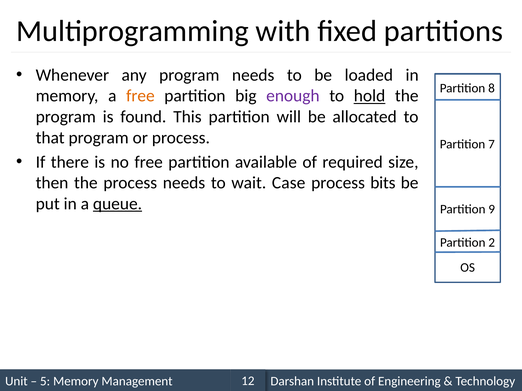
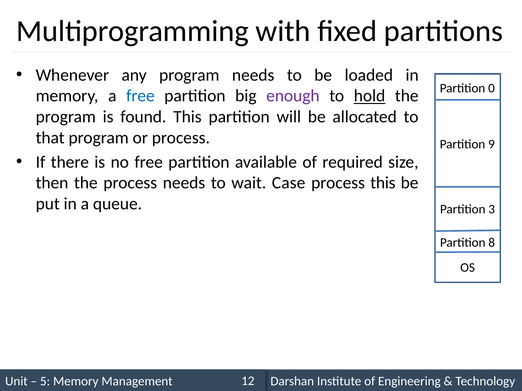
8: 8 -> 0 (491, 88)
free colour: orange -> blue (140, 96)
7: 7 -> 9 (491, 144)
process bits: bits -> this (383, 183)
queue underline: present -> none (118, 204)
9: 9 -> 3 (492, 209)
2: 2 -> 8 (492, 243)
